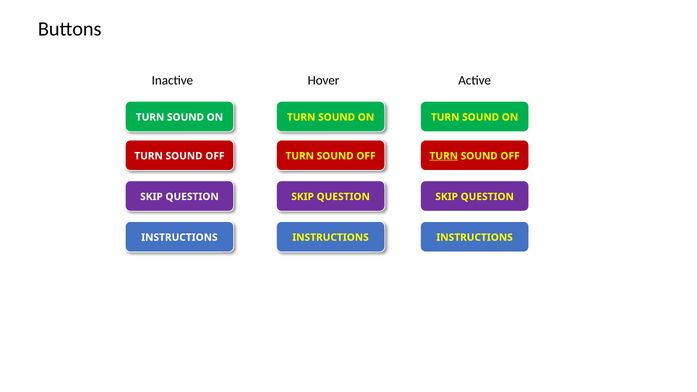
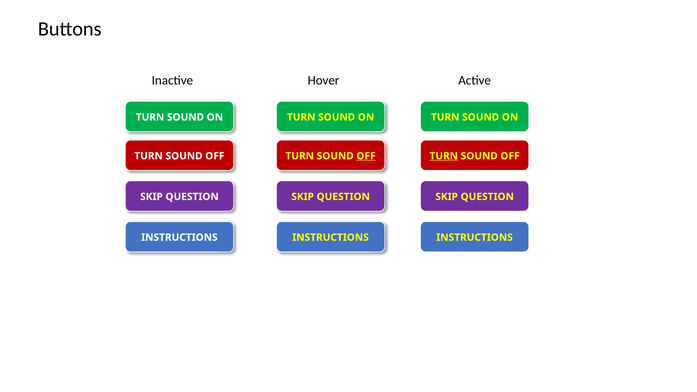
OFF underline: none -> present (366, 156)
